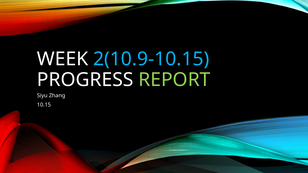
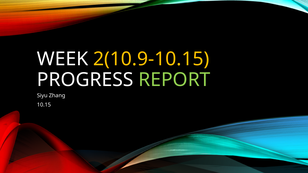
2(10.9-10.15 colour: light blue -> yellow (151, 59)
